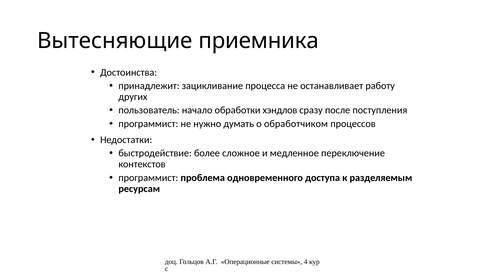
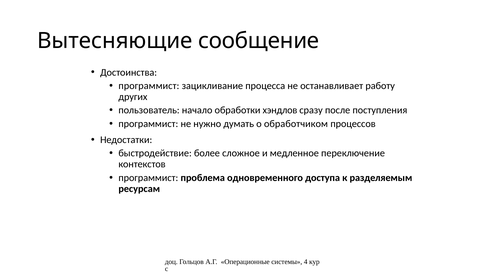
приемника: приемника -> сообщение (259, 41)
принадлежит: принадлежит -> программист (149, 86)
